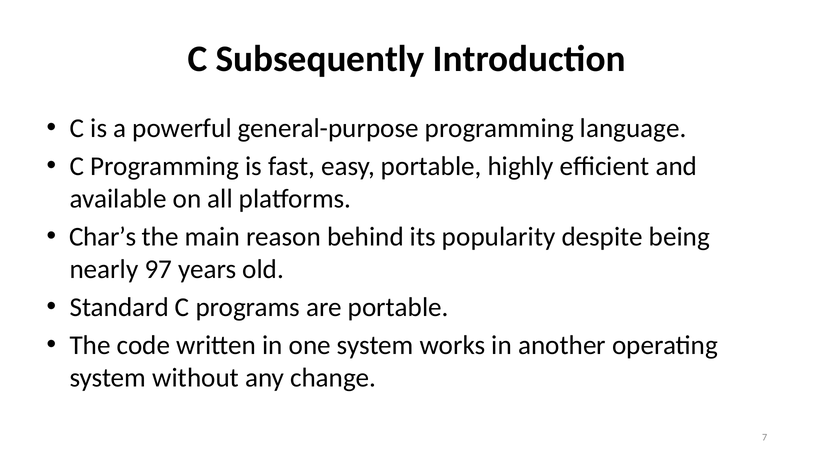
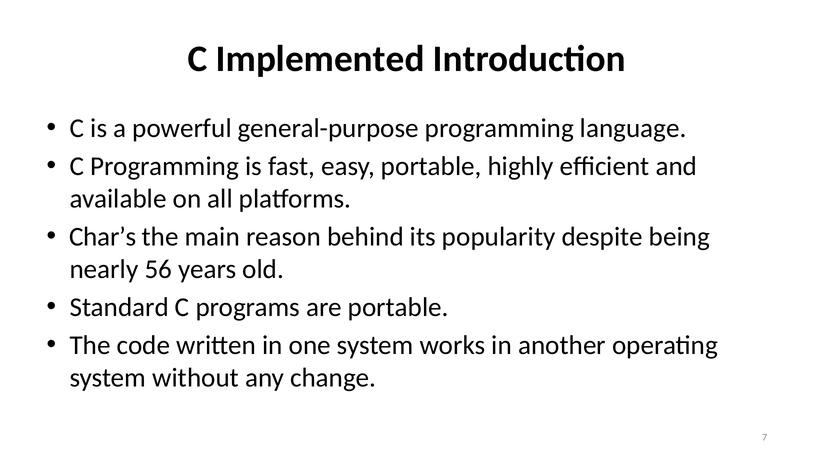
Subsequently: Subsequently -> Implemented (320, 59)
97: 97 -> 56 (158, 269)
